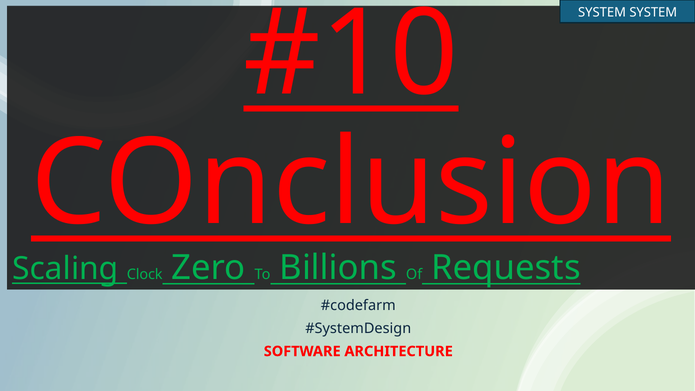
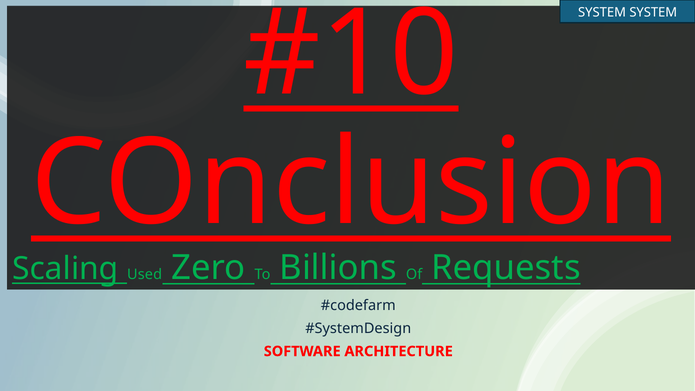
Clock: Clock -> Used (145, 275)
